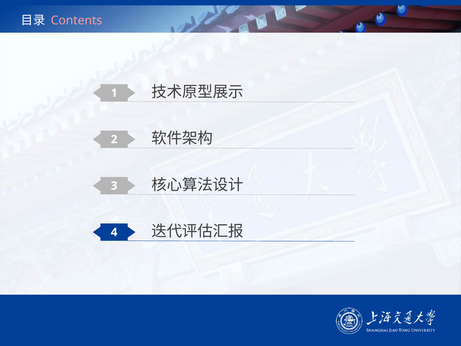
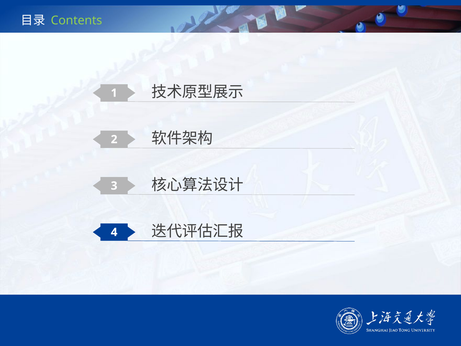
Contents colour: pink -> light green (77, 21)
